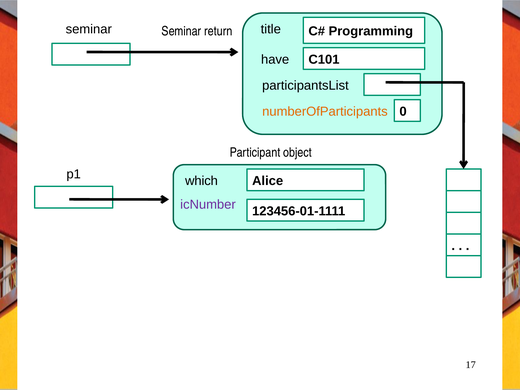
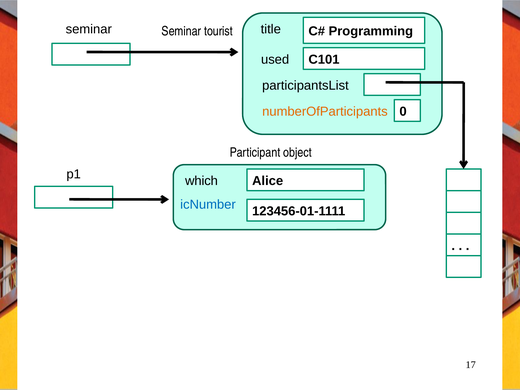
return: return -> tourist (218, 31)
have: have -> used (275, 59)
icNumber colour: purple -> blue (208, 205)
